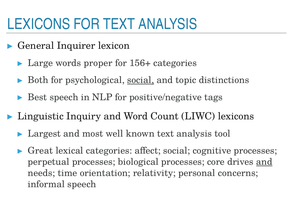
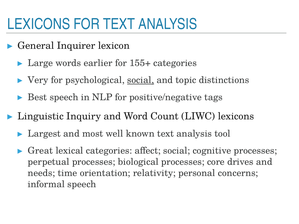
proper: proper -> earlier (98, 63)
156+: 156+ -> 155+ (140, 63)
Both: Both -> Very (38, 80)
and underline: present -> none (264, 162)
